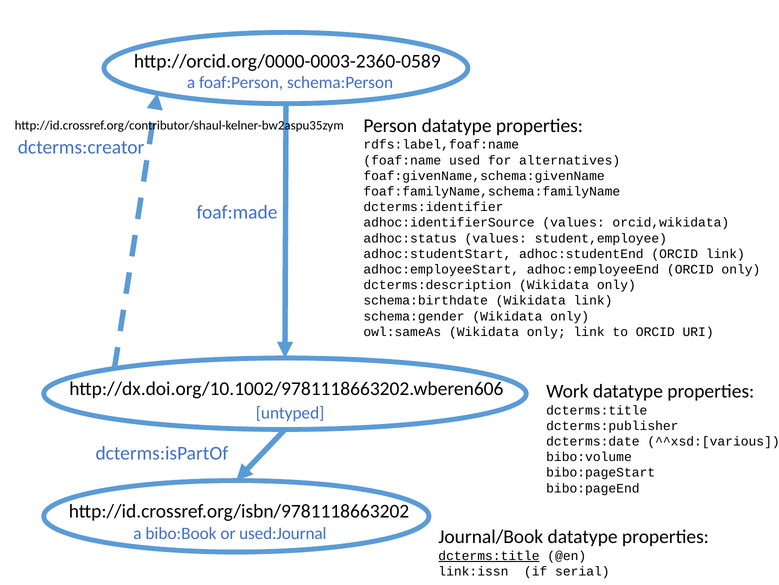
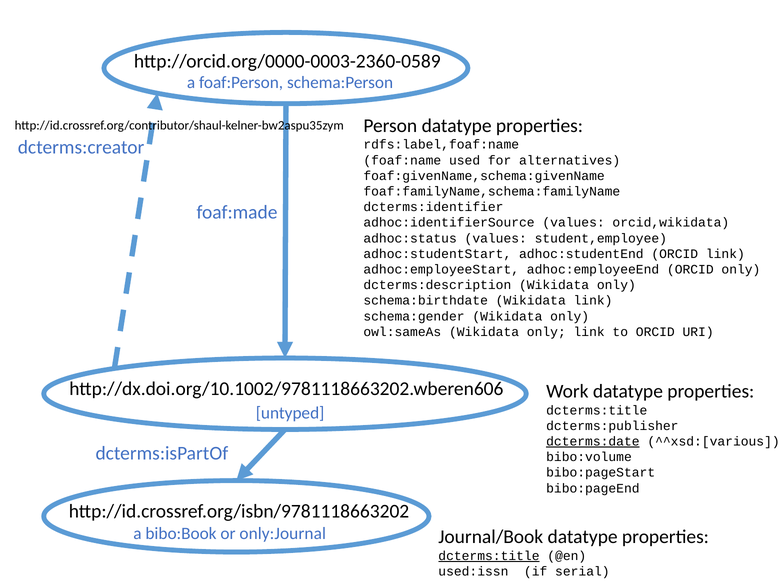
dcterms:date underline: none -> present (593, 441)
used:Journal: used:Journal -> only:Journal (283, 533)
link:issn: link:issn -> used:issn (473, 571)
